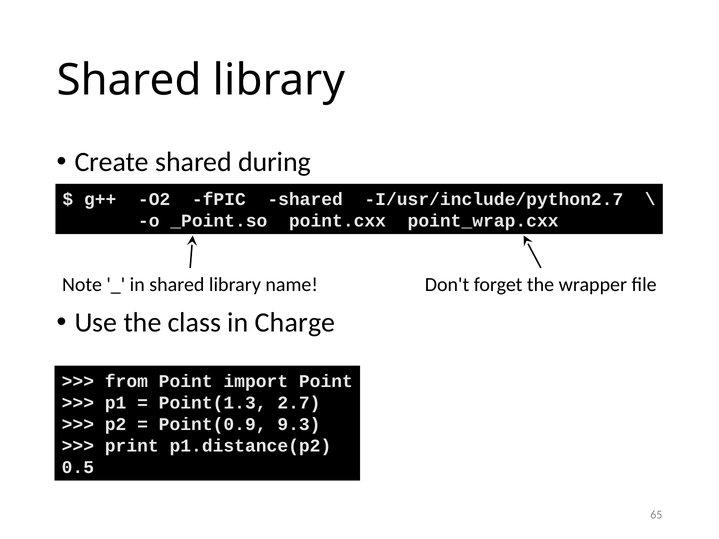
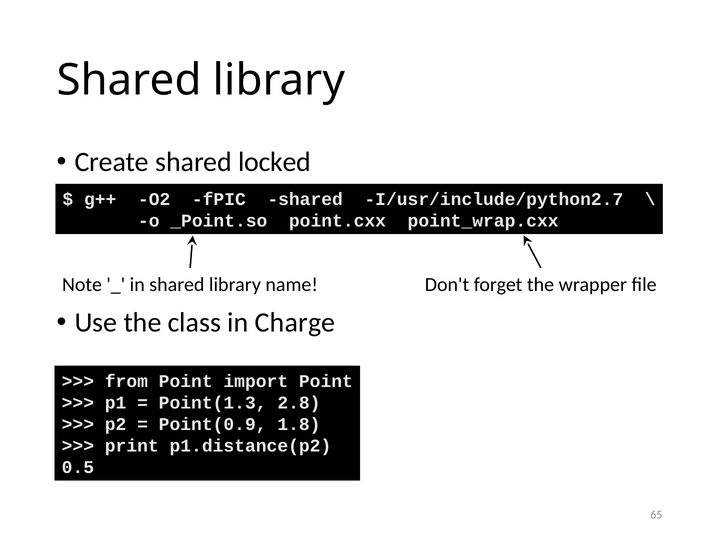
during: during -> locked (275, 162)
2.7: 2.7 -> 2.8 (299, 403)
9.3: 9.3 -> 1.8 (299, 425)
